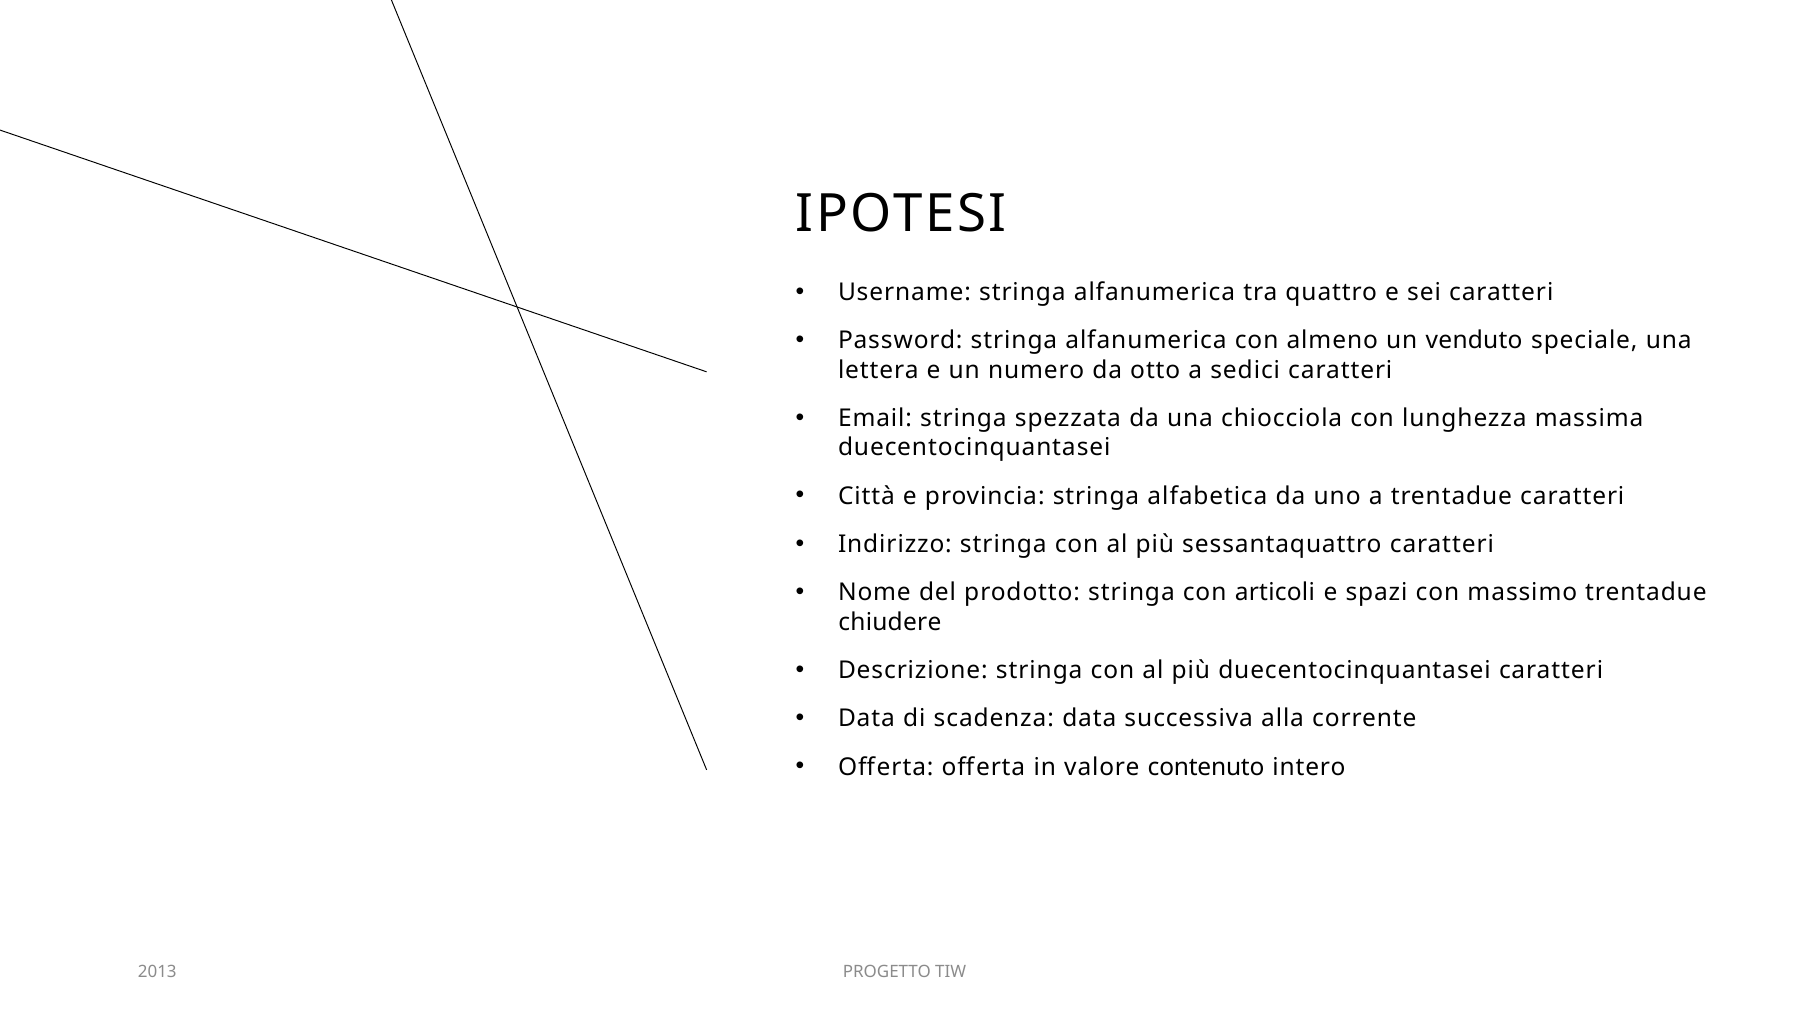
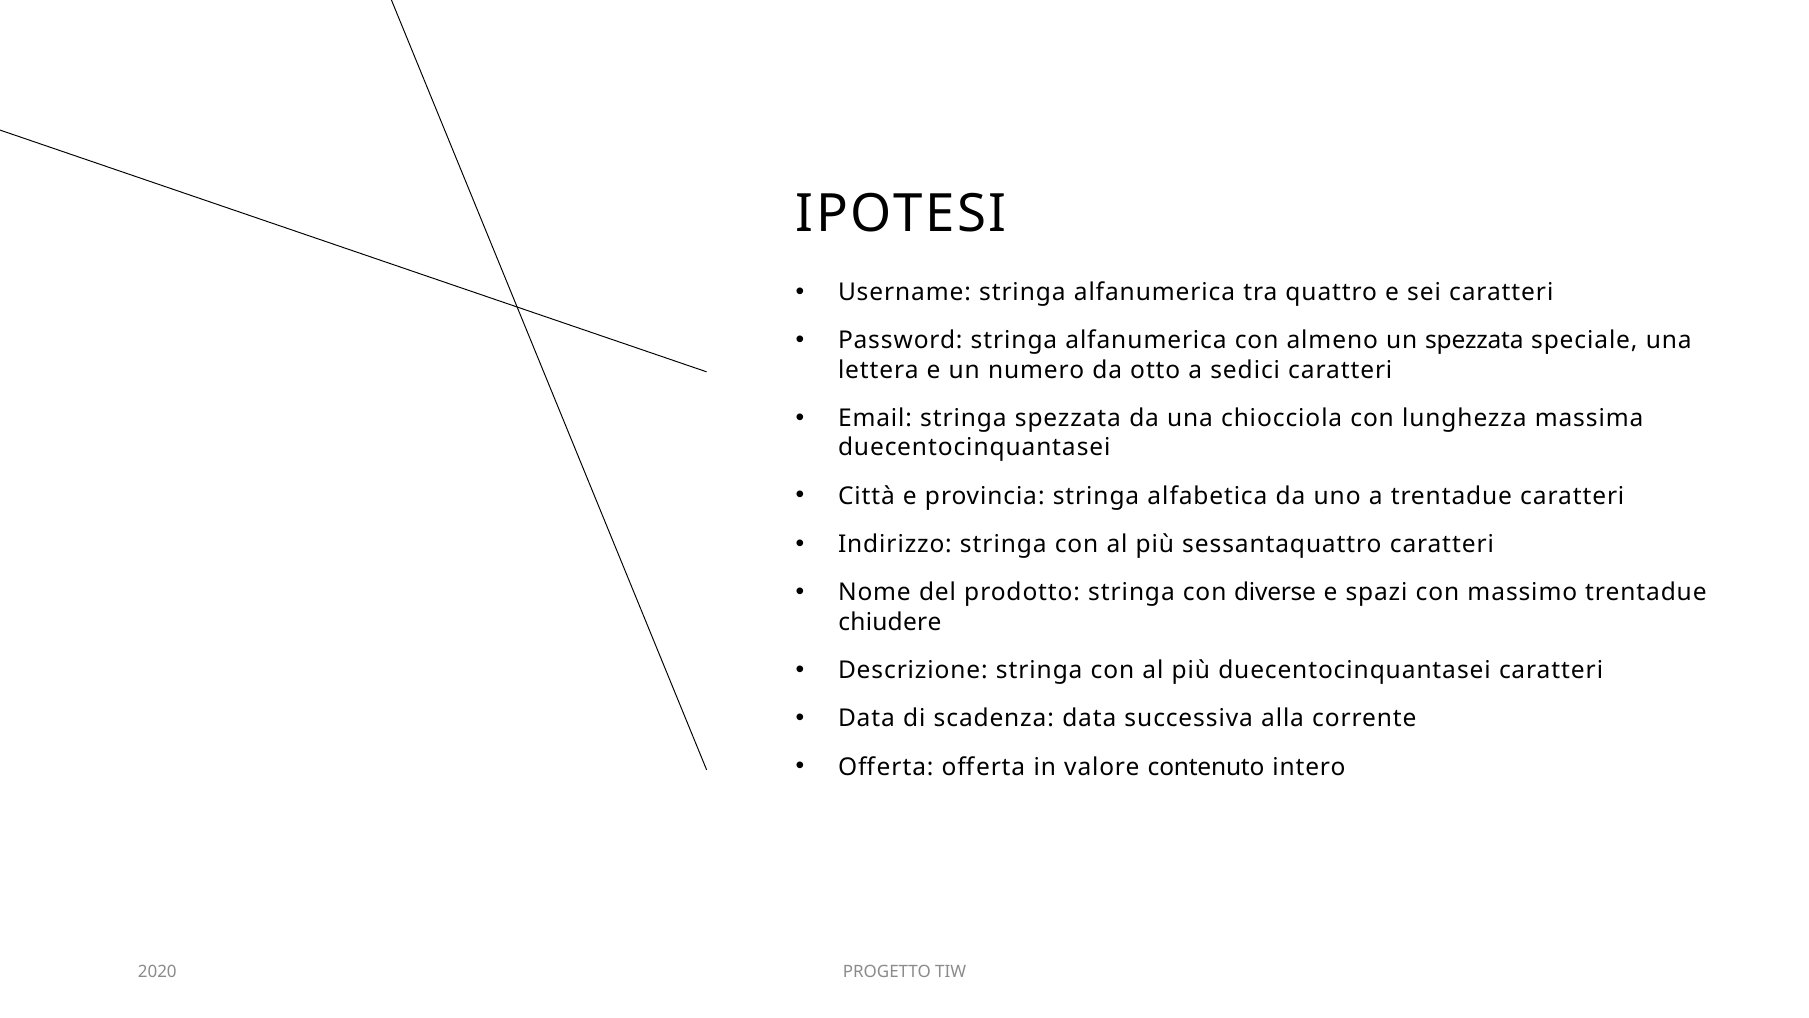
un venduto: venduto -> spezzata (1474, 340)
articoli: articoli -> diverse (1275, 592)
2013: 2013 -> 2020 (157, 971)
